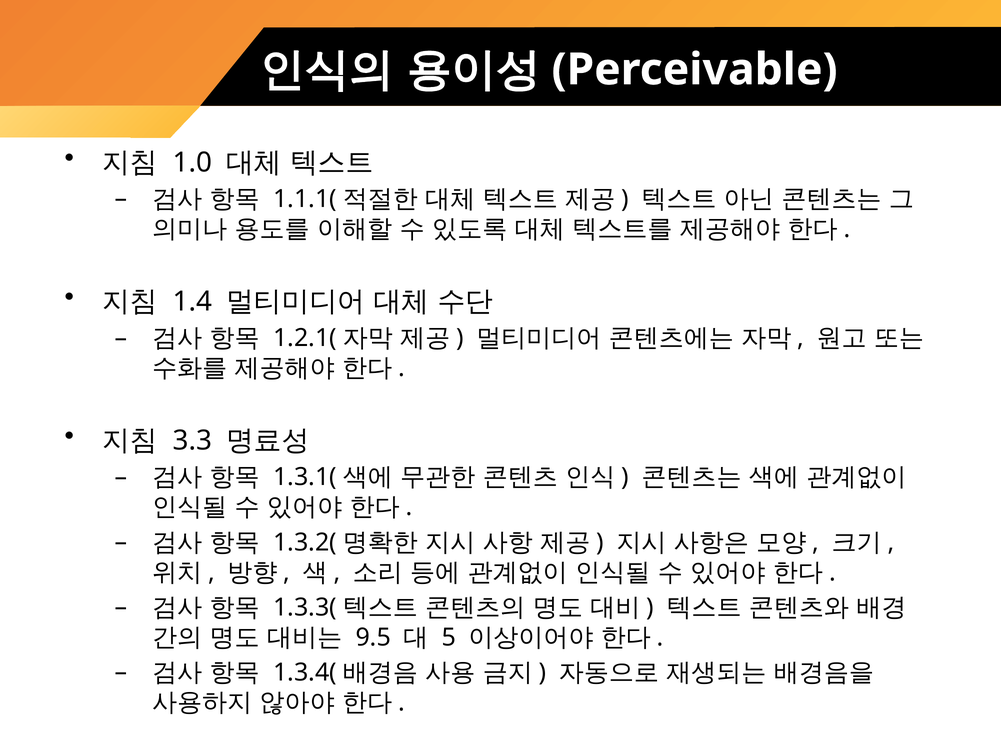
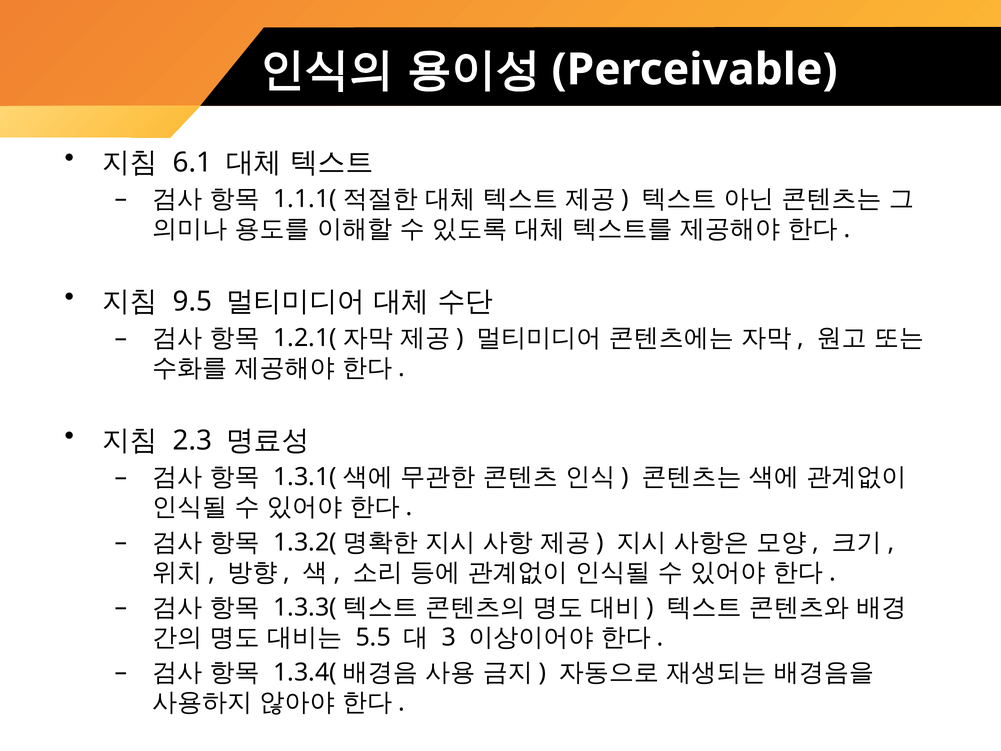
1.0: 1.0 -> 6.1 (192, 162)
1.4: 1.4 -> 9.5 (192, 301)
3.3: 3.3 -> 2.3 (192, 441)
9.5: 9.5 -> 5.5 (373, 637)
5: 5 -> 3 (449, 637)
